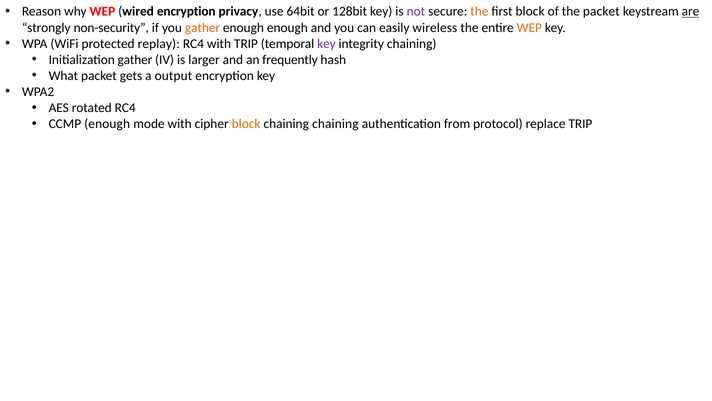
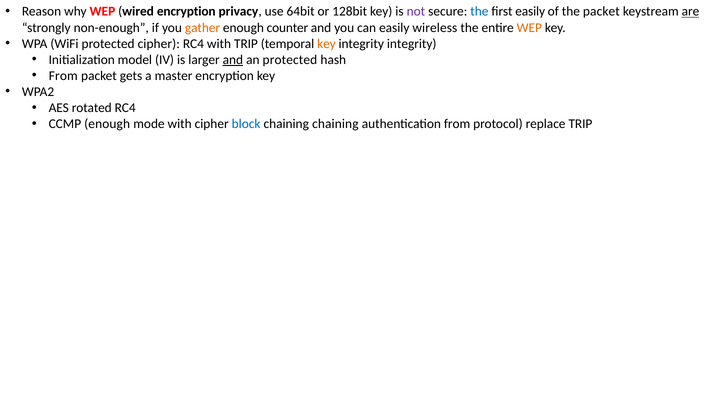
the colour: orange -> blue (479, 12)
first block: block -> easily (530, 12)
non-security: non-security -> non-enough (111, 28)
enough enough: enough -> counter (287, 28)
protected replay: replay -> cipher (159, 44)
key colour: purple -> orange (326, 44)
integrity chaining: chaining -> integrity (412, 44)
Initialization gather: gather -> model (135, 60)
and underline: none -> present (233, 60)
an frequently: frequently -> protected (290, 60)
What: What -> From (63, 76)
output: output -> master (174, 76)
block colour: orange -> blue (246, 124)
